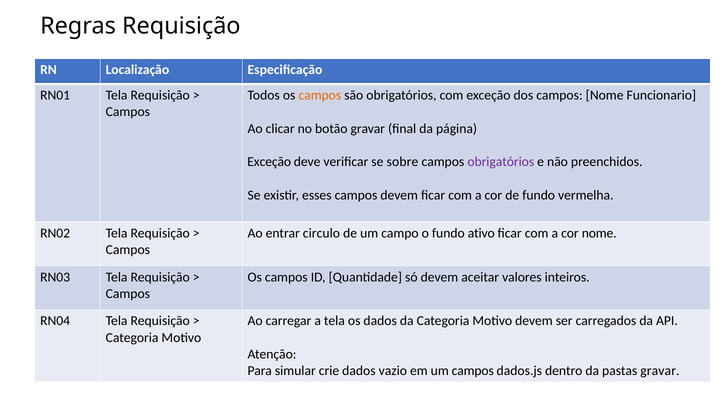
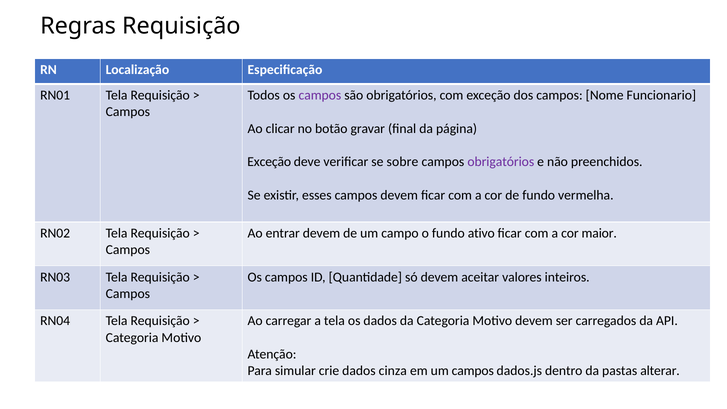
campos colour: orange -> purple (320, 95)
entrar circulo: circulo -> devem (322, 233)
cor nome: nome -> maior (599, 233)
vazio: vazio -> cinza (393, 371)
pastas gravar: gravar -> alterar (660, 371)
